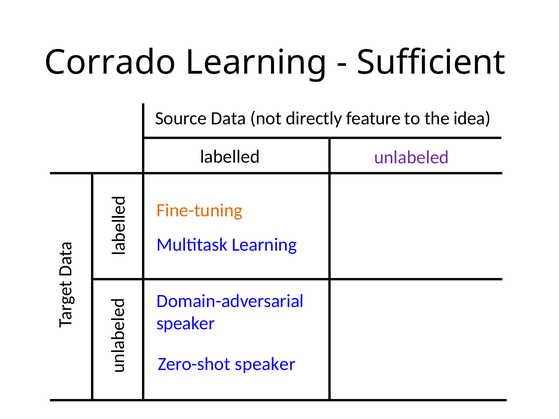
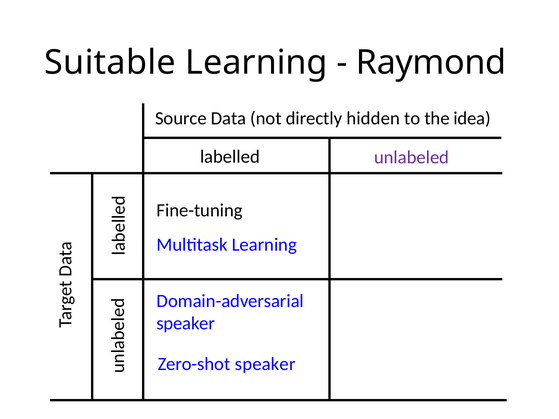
Corrado: Corrado -> Suitable (110, 63)
Sufficient: Sufficient -> Raymond (431, 63)
feature: feature -> hidden (373, 119)
Fine-tuning colour: orange -> black (200, 210)
